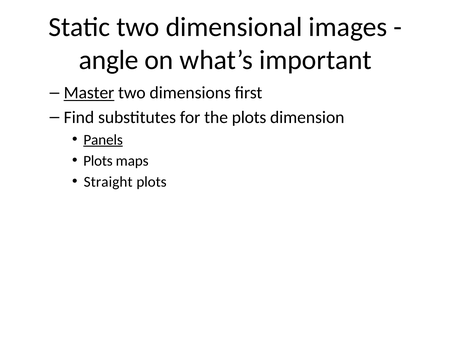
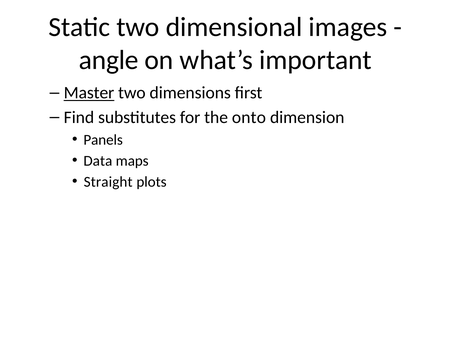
the plots: plots -> onto (249, 118)
Panels underline: present -> none (103, 140)
Plots: Plots -> Data (98, 161)
